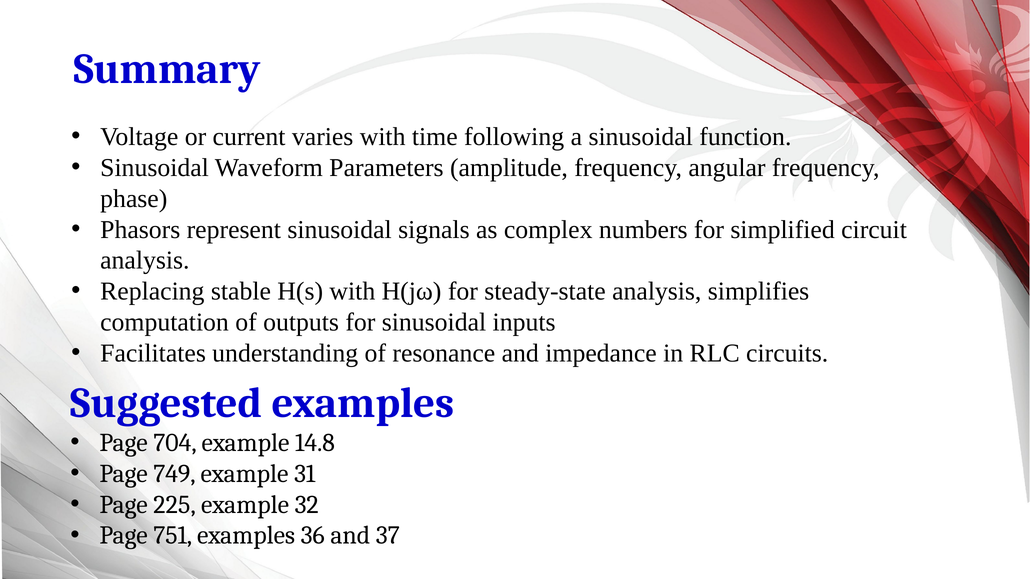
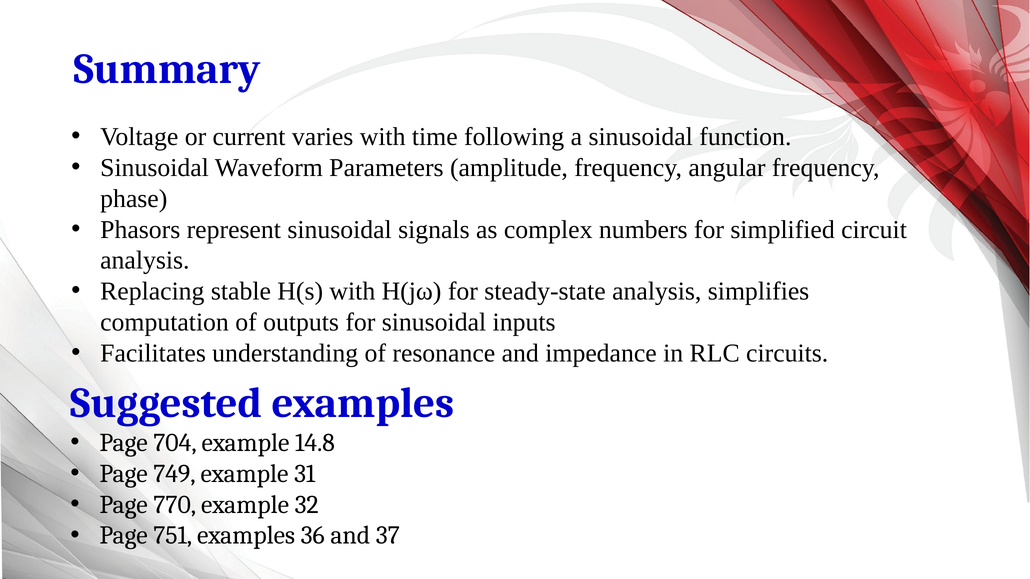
225: 225 -> 770 (175, 505)
